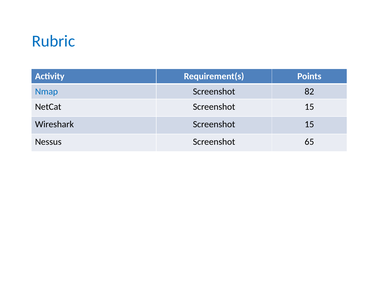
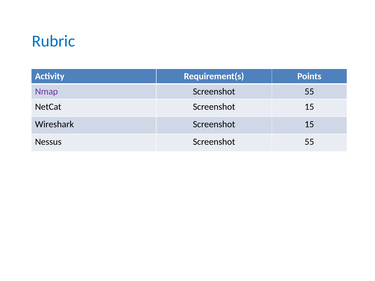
Nmap colour: blue -> purple (46, 92)
82: 82 -> 55 (309, 92)
Nessus Screenshot 65: 65 -> 55 (309, 142)
